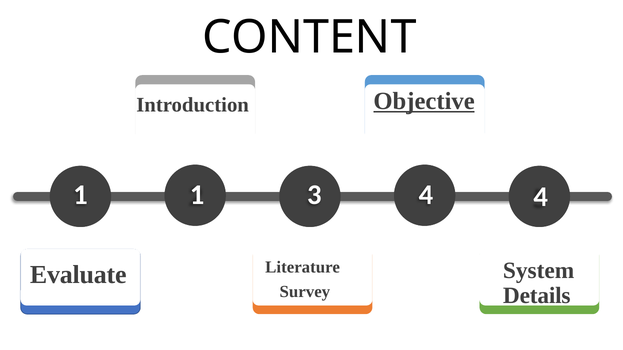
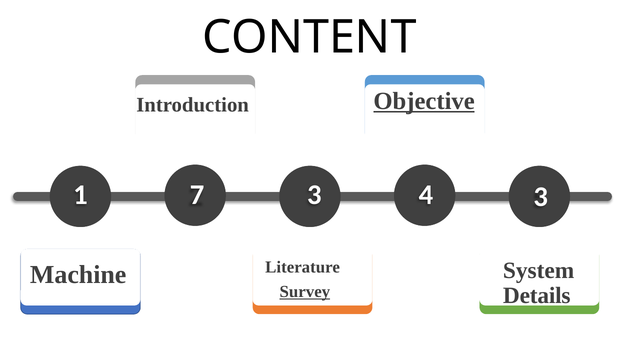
1 1: 1 -> 7 (197, 195)
4 4: 4 -> 3 (541, 197)
Evaluate: Evaluate -> Machine (78, 275)
Survey underline: none -> present (305, 292)
